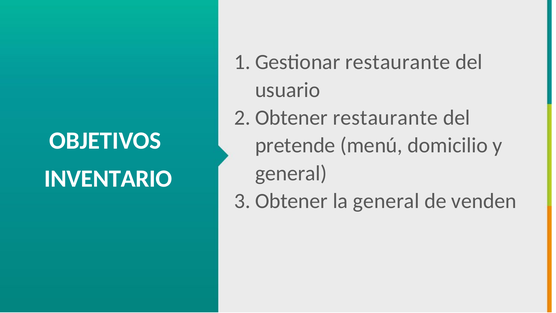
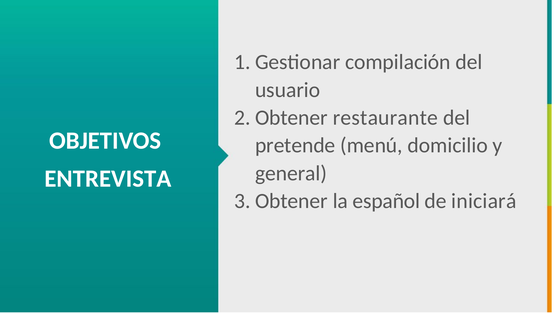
restaurante: restaurante -> compilación (398, 62)
INVENTARIO: INVENTARIO -> ENTREVISTA (108, 178)
la general: general -> español (386, 201)
venden: venden -> iniciará (484, 201)
